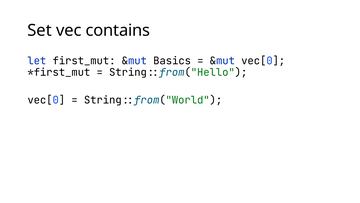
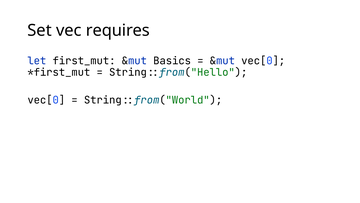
contains: contains -> requires (118, 30)
